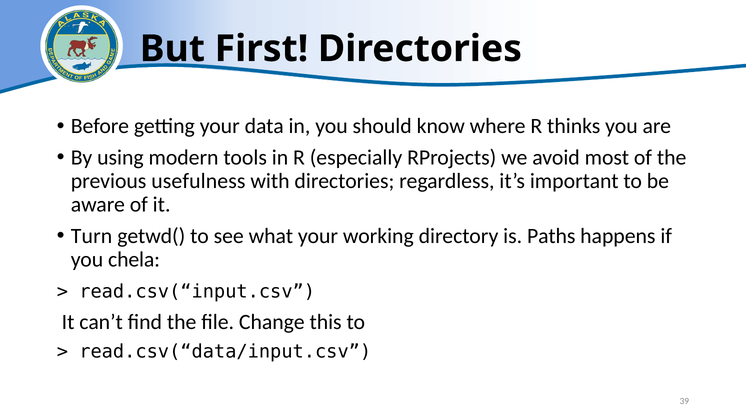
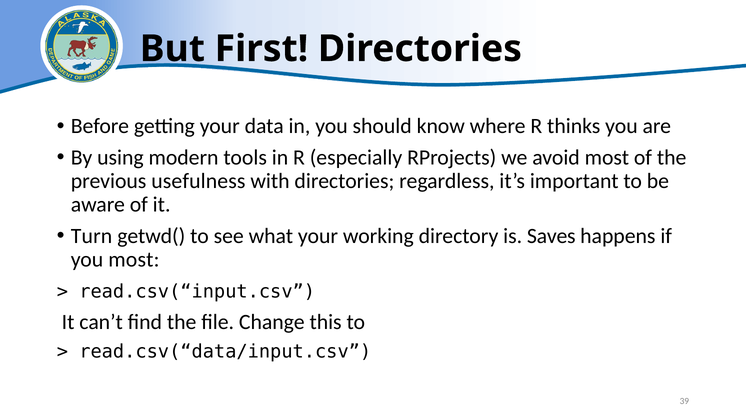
Paths: Paths -> Saves (551, 236)
you chela: chela -> most (134, 259)
